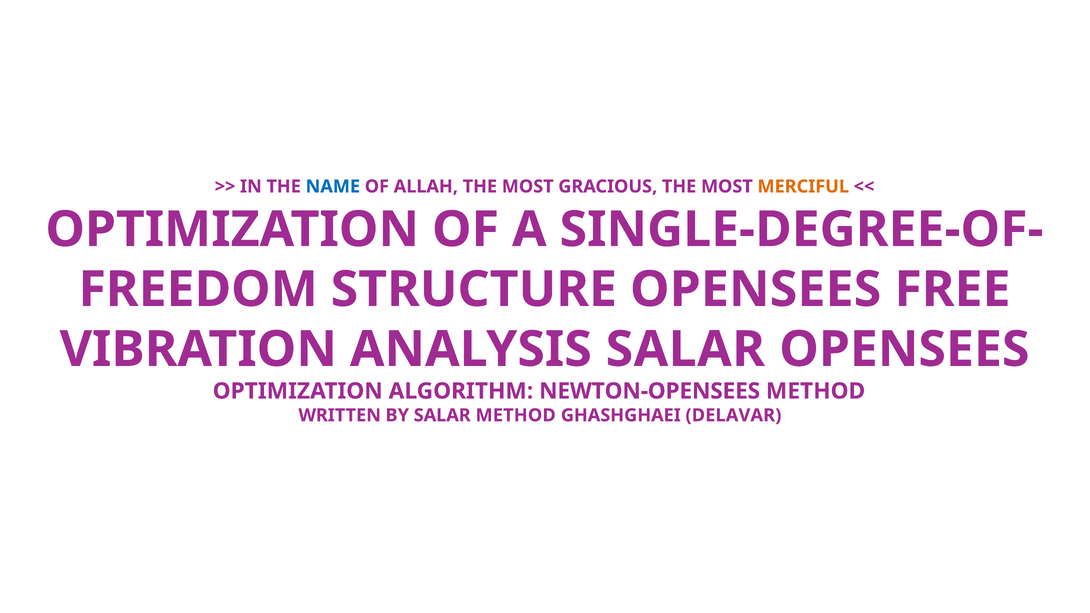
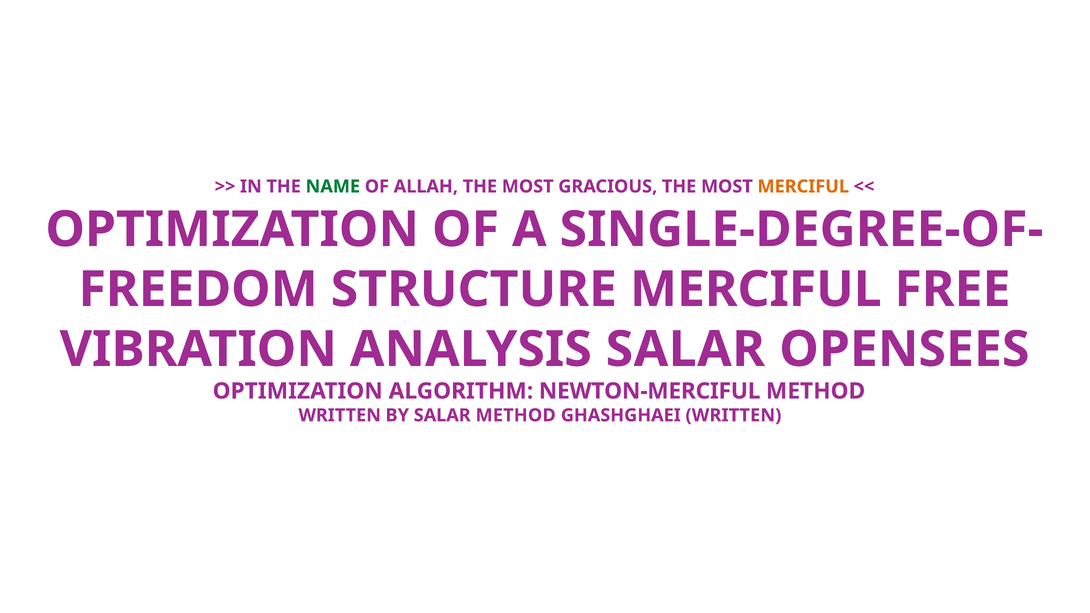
NAME colour: blue -> green (333, 187)
STRUCTURE OPENSEES: OPENSEES -> MERCIFUL (756, 290)
NEWTON-OPENSEES: NEWTON-OPENSEES -> NEWTON-MERCIFUL (650, 391)
GHASHGHAEI DELAVAR: DELAVAR -> WRITTEN (733, 415)
